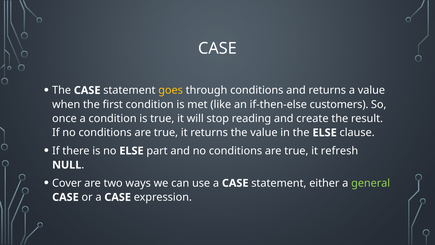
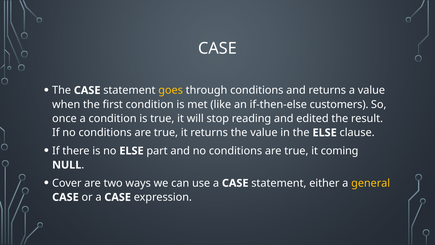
create: create -> edited (312, 118)
refresh: refresh -> coming (340, 151)
general colour: light green -> yellow (371, 183)
